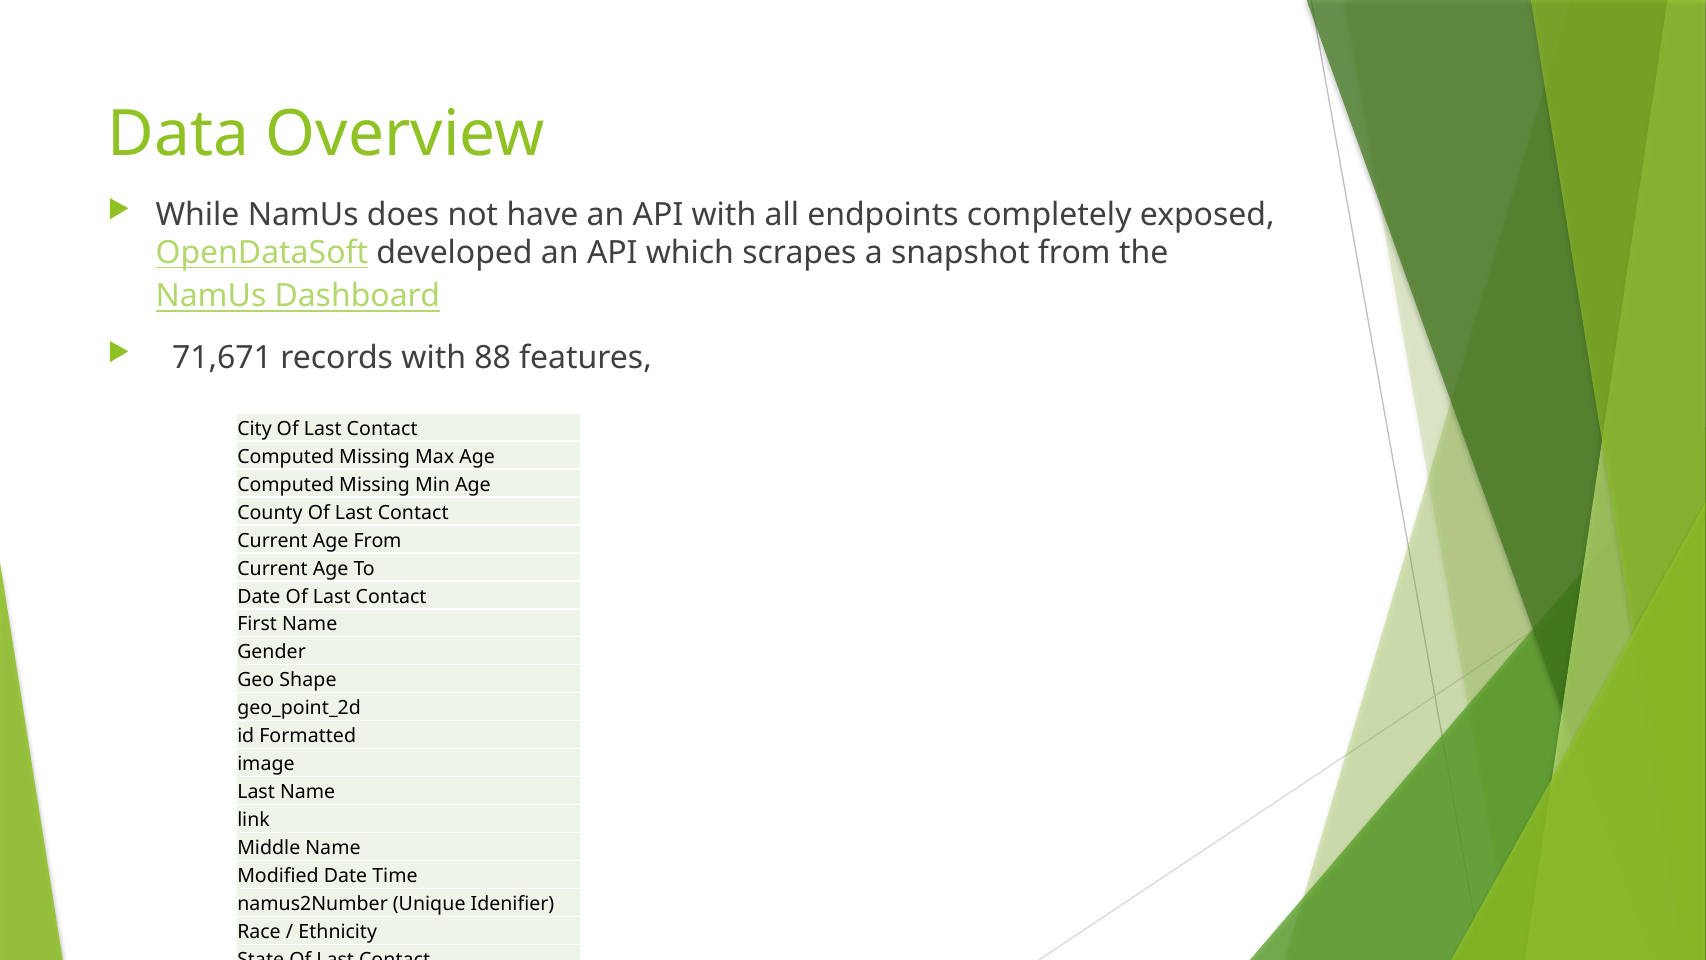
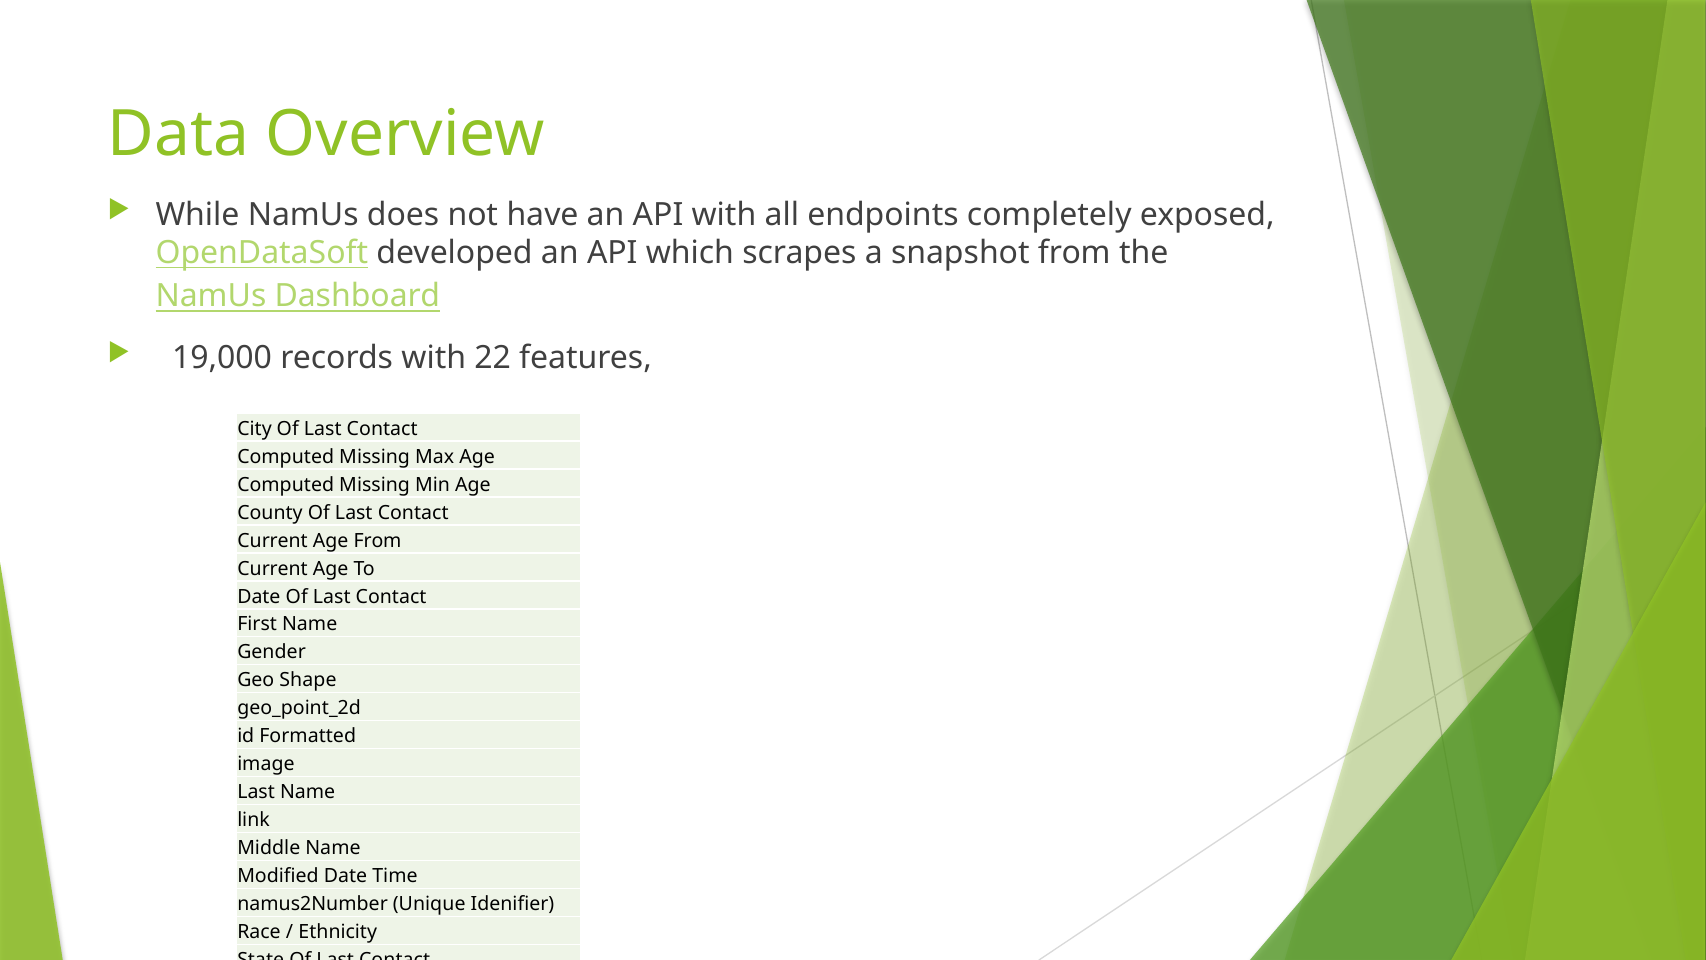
71,671: 71,671 -> 19,000 (222, 358)
88: 88 -> 22 (493, 358)
